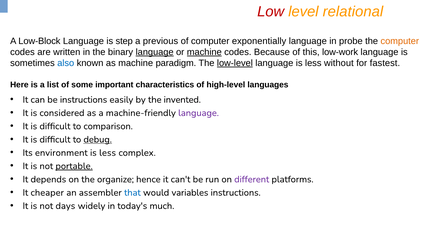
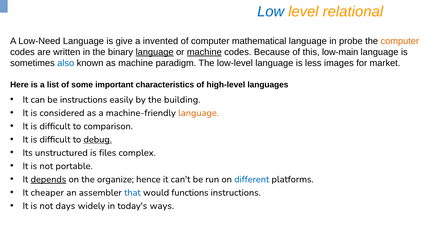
Low colour: red -> blue (271, 12)
Low-Block: Low-Block -> Low-Need (39, 41)
step: step -> give (124, 41)
previous: previous -> invented (161, 41)
exponentially: exponentially -> mathematical (259, 41)
low-work: low-work -> low-main (340, 52)
low-level underline: present -> none (235, 63)
without: without -> images (339, 63)
fastest: fastest -> market (385, 63)
invented: invented -> building (182, 100)
language colour: purple -> orange (199, 113)
environment: environment -> unstructured (61, 153)
less: less -> files (108, 153)
portable underline: present -> none (74, 166)
depends underline: none -> present (48, 179)
different colour: purple -> blue (252, 179)
variables: variables -> functions (190, 192)
much: much -> ways (162, 206)
